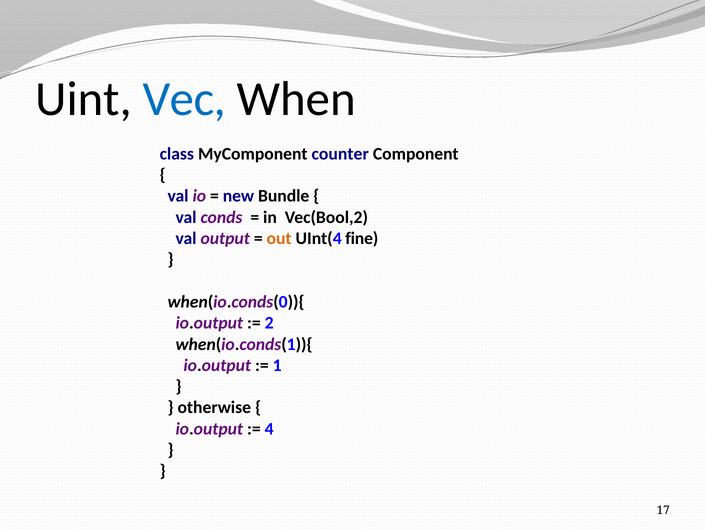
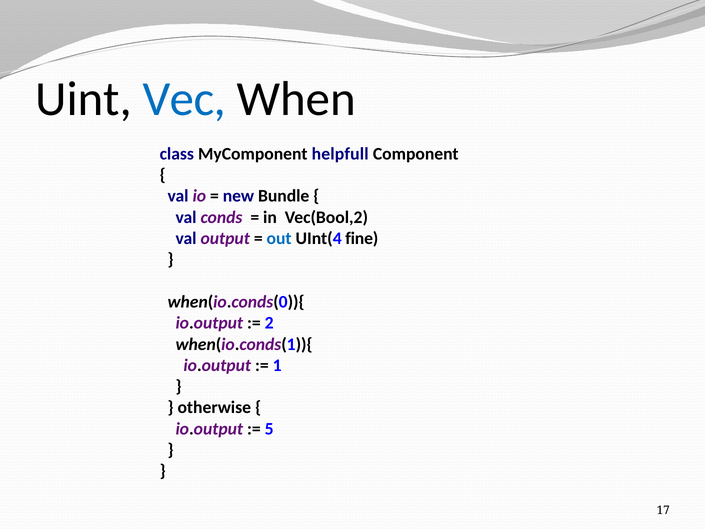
counter: counter -> helpfull (340, 154)
out colour: orange -> blue (279, 238)
4: 4 -> 5 (269, 429)
